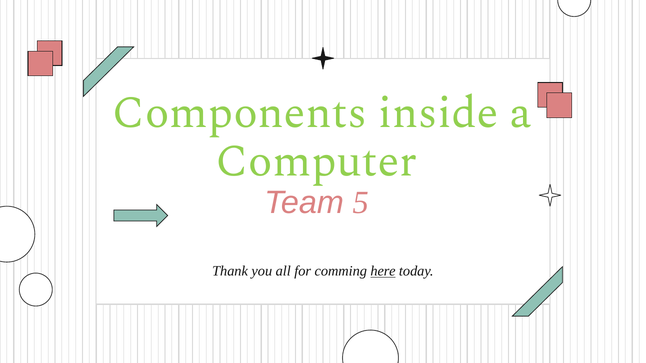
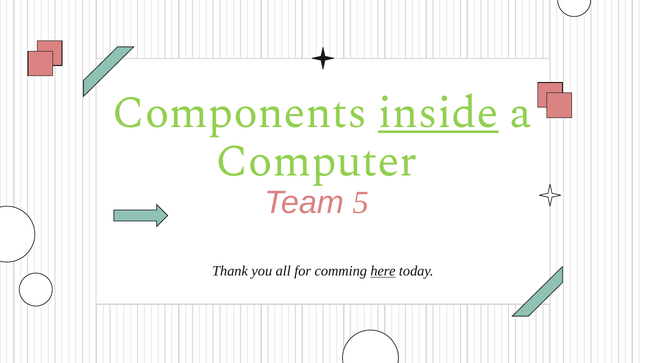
inside underline: none -> present (438, 113)
